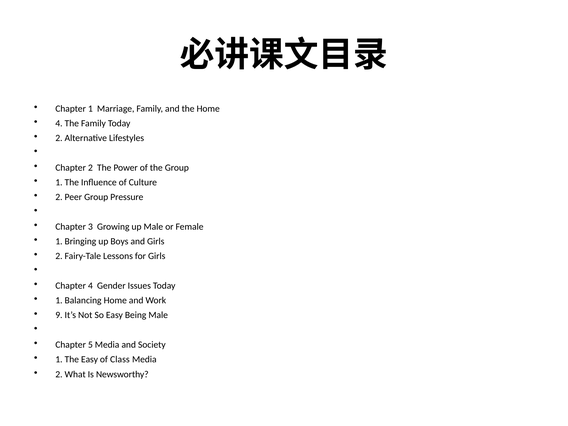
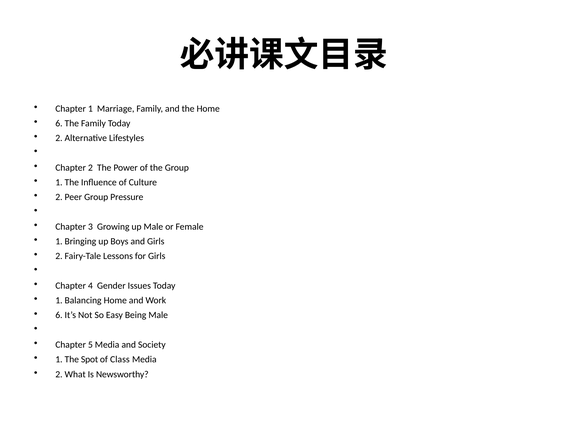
4: 4 -> 6 (59, 123)
9: 9 -> 6 (59, 315)
The Easy: Easy -> Spot (90, 359)
